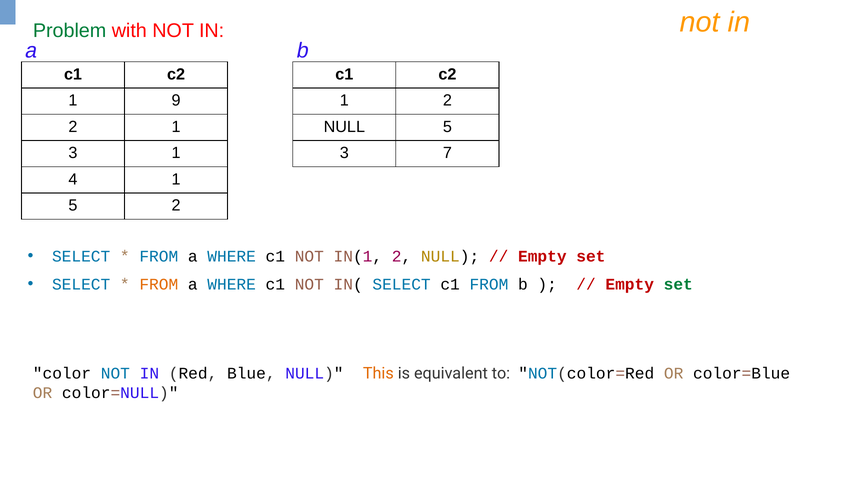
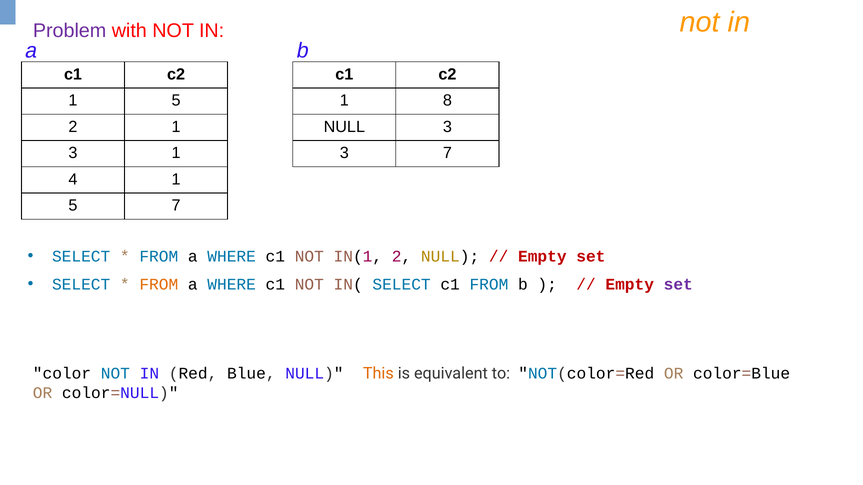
Problem colour: green -> purple (70, 31)
9: 9 -> 5 (176, 101)
1 2: 2 -> 8 (447, 101)
NULL 5: 5 -> 3 (447, 127)
5 2: 2 -> 7 (176, 206)
set colour: green -> purple (678, 285)
